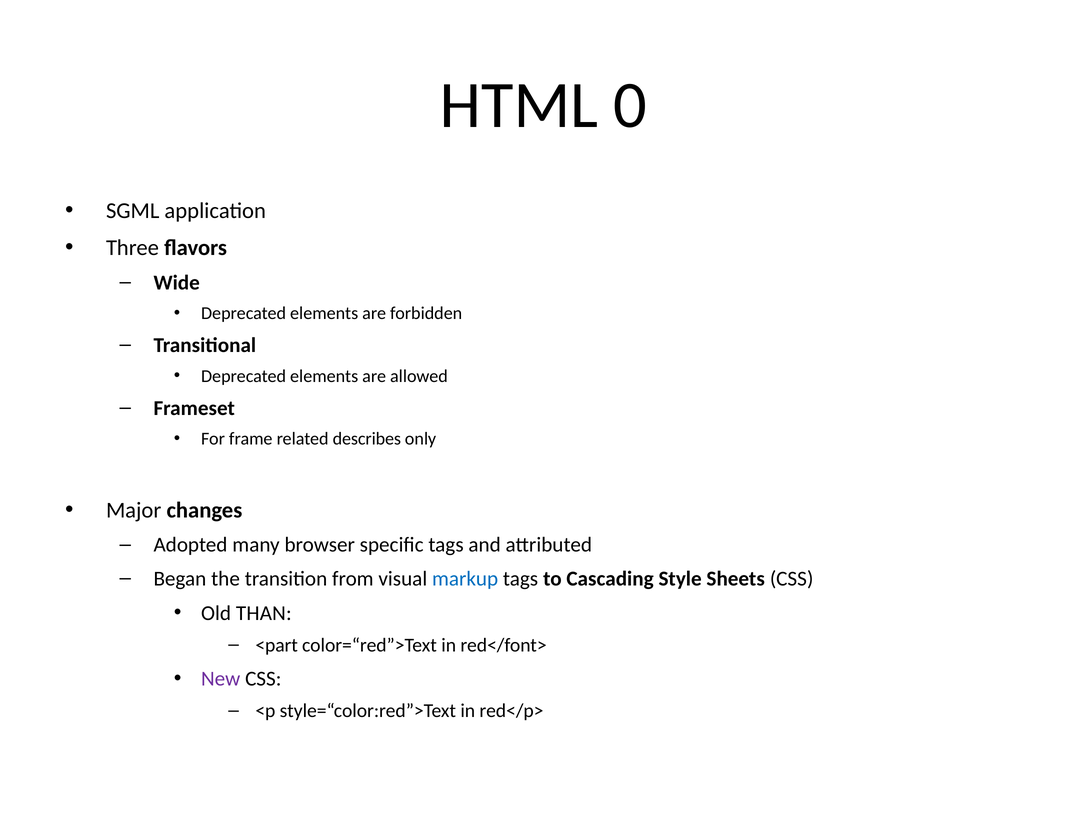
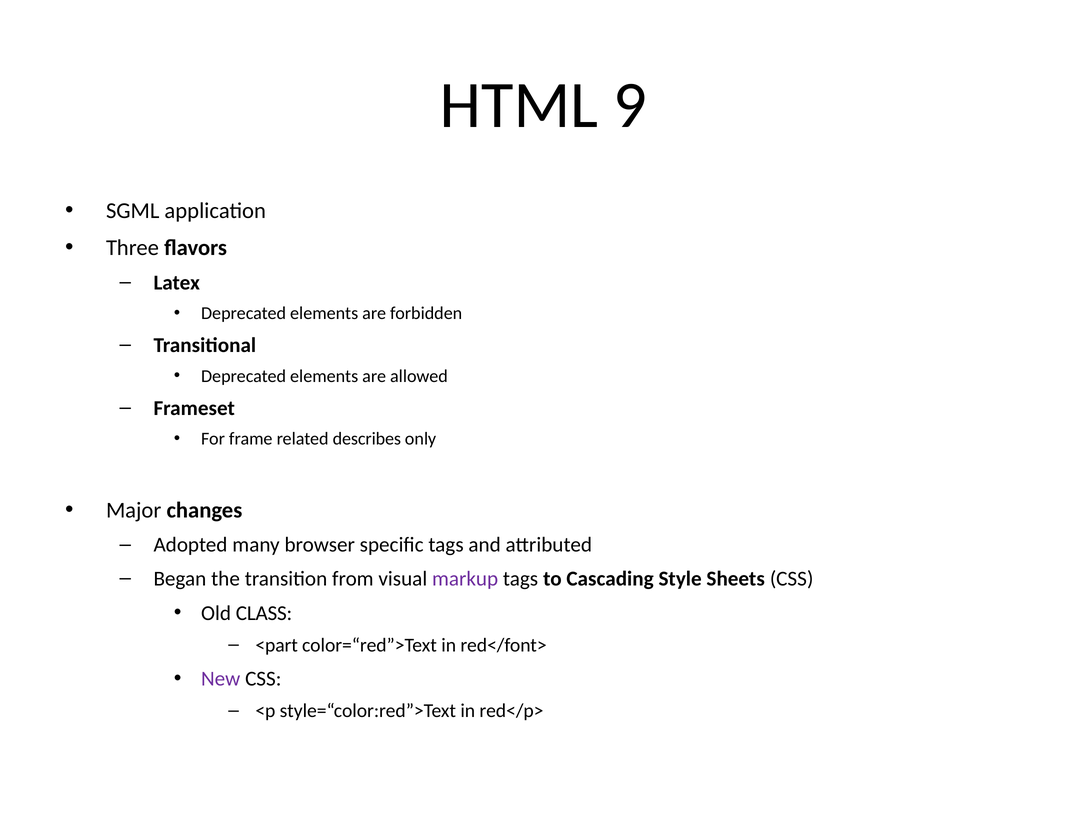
0: 0 -> 9 (630, 105)
Wide: Wide -> Latex (177, 282)
markup colour: blue -> purple (465, 578)
THAN: THAN -> CLASS (264, 612)
